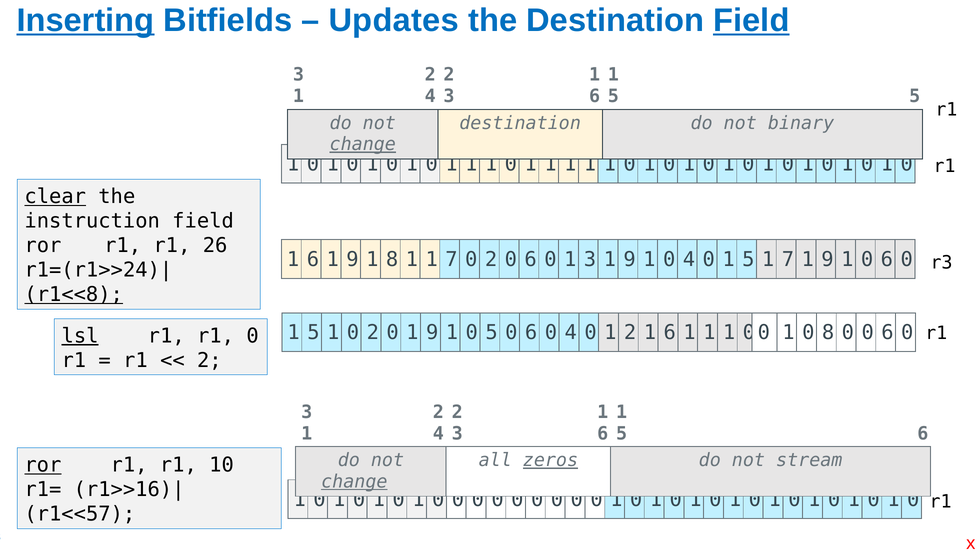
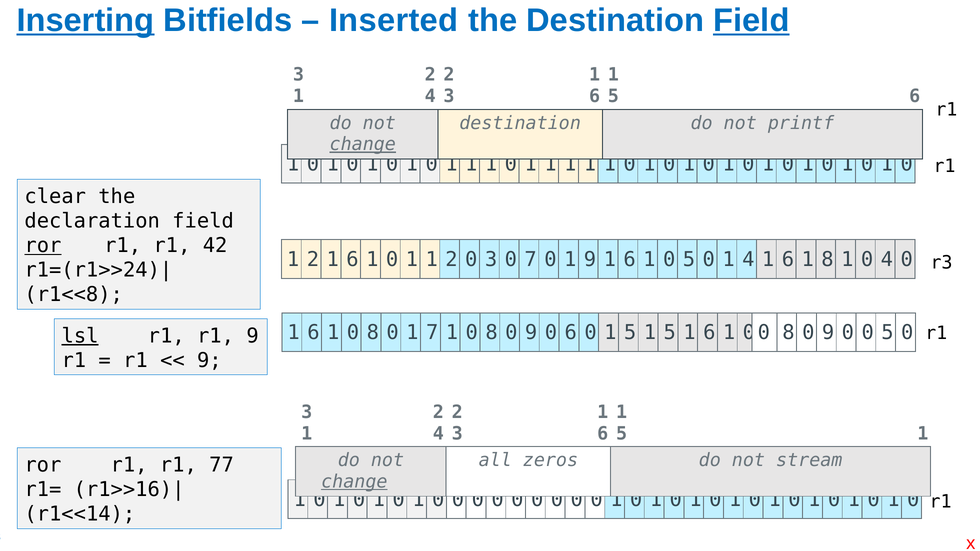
Updates: Updates -> Inserted (394, 21)
5 5: 5 -> 6 (915, 96)
binary: binary -> printf (801, 123)
clear underline: present -> none (55, 197)
instruction: instruction -> declaration (92, 221)
ror underline: none -> present (43, 246)
26: 26 -> 42 (215, 246)
6: 6 -> 2 (313, 260)
9: 9 -> 6 (352, 260)
8: 8 -> 0 (392, 260)
1 1 7: 7 -> 2 (451, 260)
2: 2 -> 3 (491, 260)
6: 6 -> 7 (531, 260)
1 3: 3 -> 9 (590, 260)
9: 9 -> 6 (630, 260)
1 0 4: 4 -> 5 (689, 260)
0 1 5: 5 -> 4 (748, 260)
7: 7 -> 6 (788, 260)
9: 9 -> 8 (828, 260)
1 0 6: 6 -> 4 (887, 260)
r1<<8 underline: present -> none (74, 295)
5: 5 -> 6 (313, 333)
2: 2 -> 8 (373, 333)
0 1 9: 9 -> 7 (432, 333)
5: 5 -> 8 (492, 333)
6: 6 -> 9 (531, 333)
4: 4 -> 6 (571, 333)
0 1 2: 2 -> 5 (630, 333)
6: 6 -> 5 (670, 333)
1: 1 -> 6 (709, 333)
1: 1 -> 8 (788, 333)
8: 8 -> 9 (828, 333)
0 0 6: 6 -> 5 (887, 333)
r1 0: 0 -> 9 (253, 336)
2: 2 -> 9 (209, 361)
6: 6 -> 1 (923, 434)
zeros underline: present -> none (550, 461)
ror underline: present -> none (43, 465)
10: 10 -> 77 (222, 465)
r1<<57: r1<<57 -> r1<<14 (80, 514)
